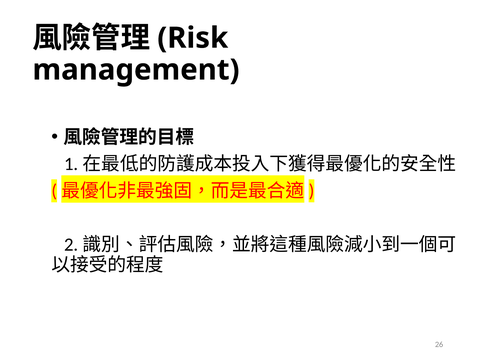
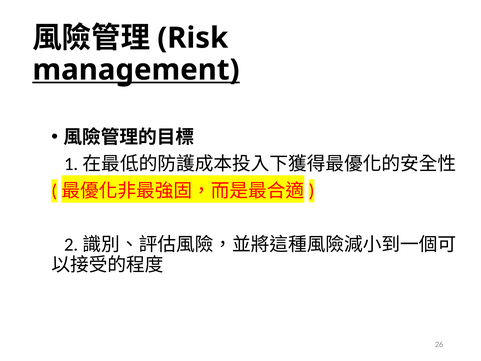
management underline: none -> present (136, 70)
